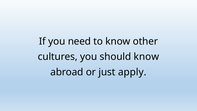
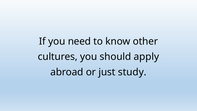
should know: know -> apply (146, 57)
apply: apply -> study (132, 72)
